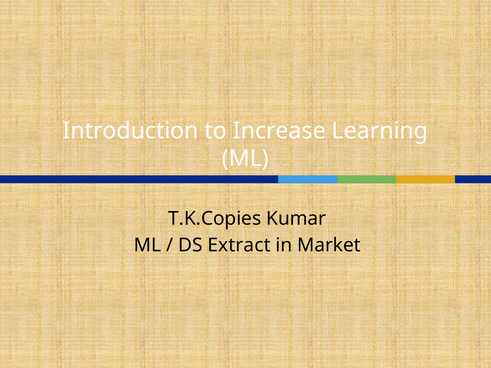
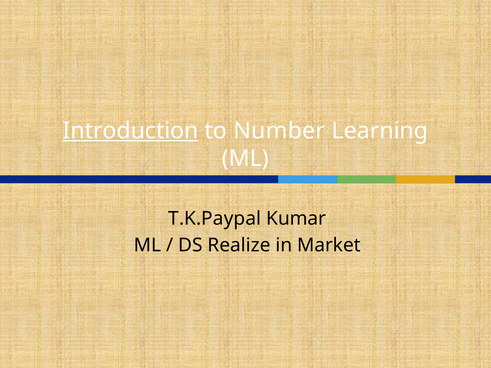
Introduction underline: none -> present (131, 131)
Increase: Increase -> Number (279, 131)
T.K.Copies: T.K.Copies -> T.K.Paypal (215, 219)
Extract: Extract -> Realize (239, 245)
